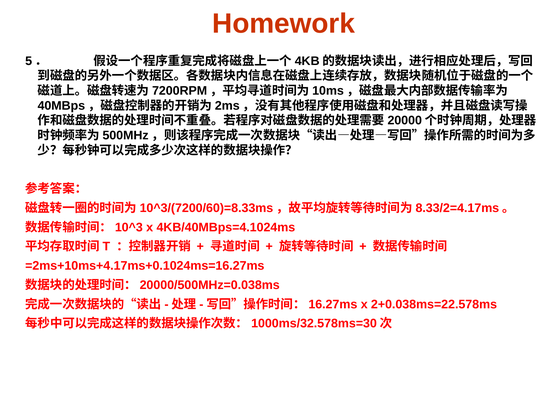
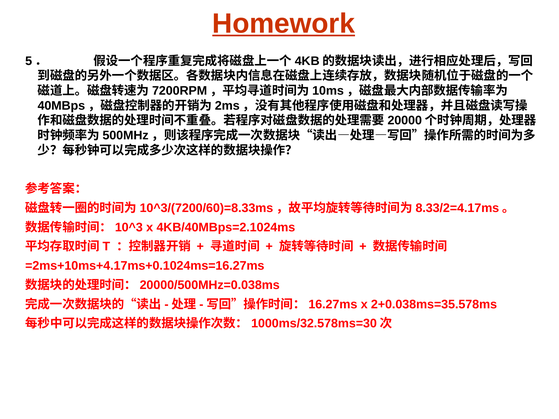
Homework underline: none -> present (284, 24)
4KB/40MBps=4.1024ms: 4KB/40MBps=4.1024ms -> 4KB/40MBps=2.1024ms (226, 227)
2+0.038ms=22.578ms: 2+0.038ms=22.578ms -> 2+0.038ms=35.578ms (434, 304)
